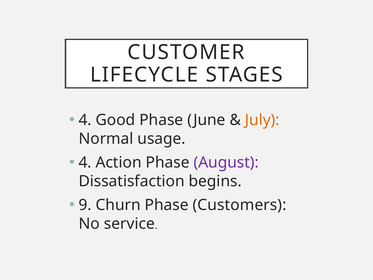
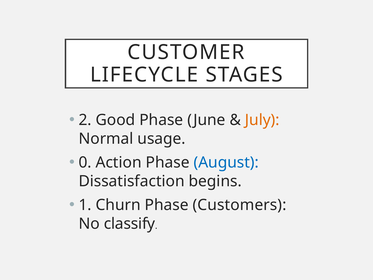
4: 4 -> 2 (85, 120)
4: 4 -> 0 (85, 162)
August colour: purple -> blue (226, 162)
9: 9 -> 1 (85, 205)
service: service -> classify (129, 224)
